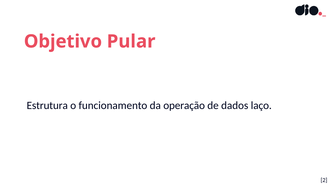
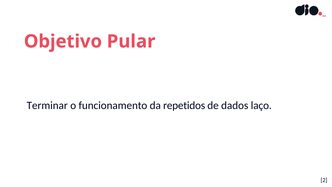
Estrutura: Estrutura -> Terminar (47, 105)
operação: operação -> repetidos (184, 105)
